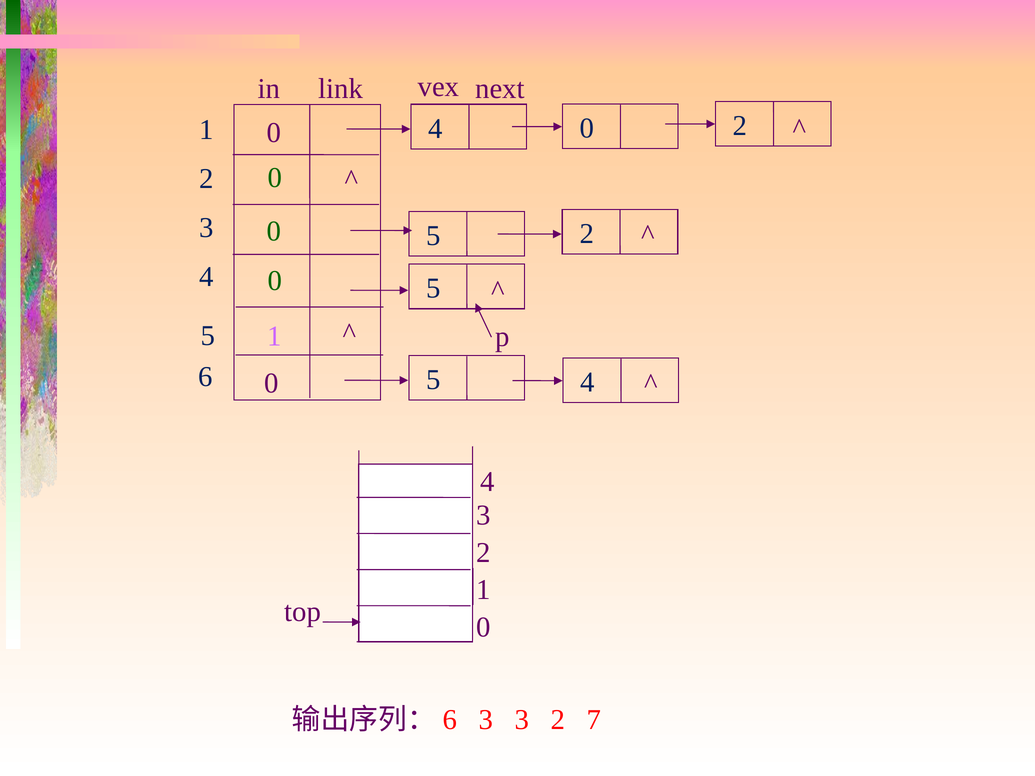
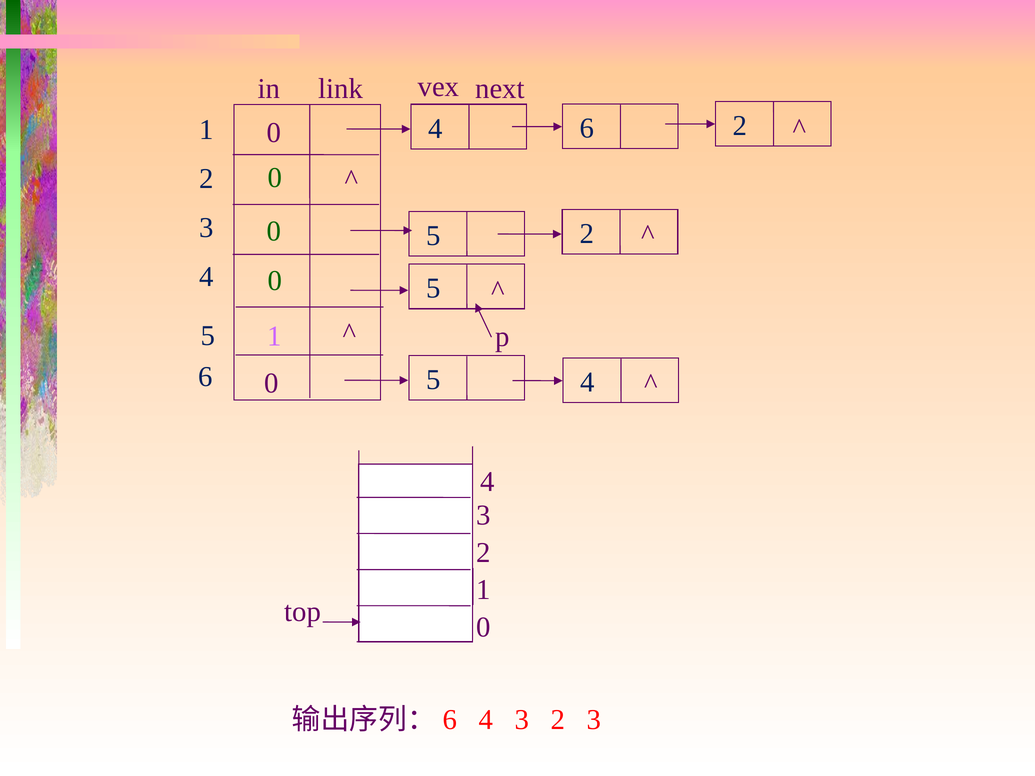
0: 0 -> 6 (587, 128)
3: 3 -> 4 (486, 720)
3 2 7: 7 -> 3 (594, 720)
